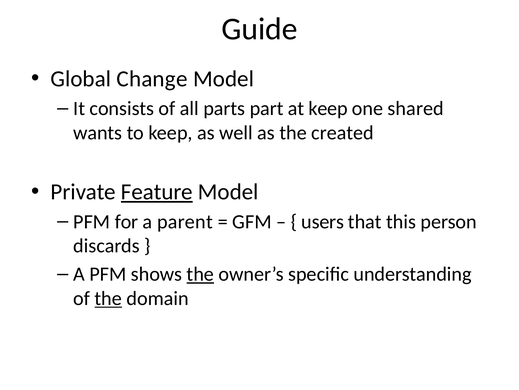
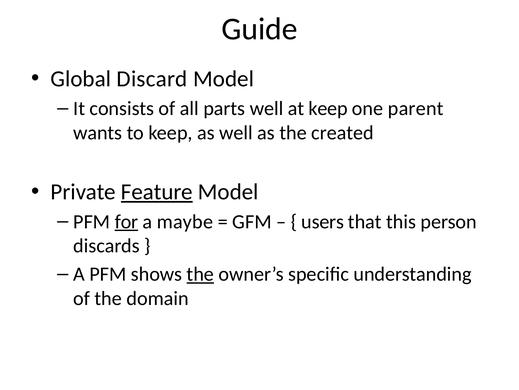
Change: Change -> Discard (152, 79)
parts part: part -> well (267, 108)
shared: shared -> parent (416, 108)
for underline: none -> present (126, 221)
parent: parent -> maybe (185, 221)
the underline: present -> none (108, 298)
